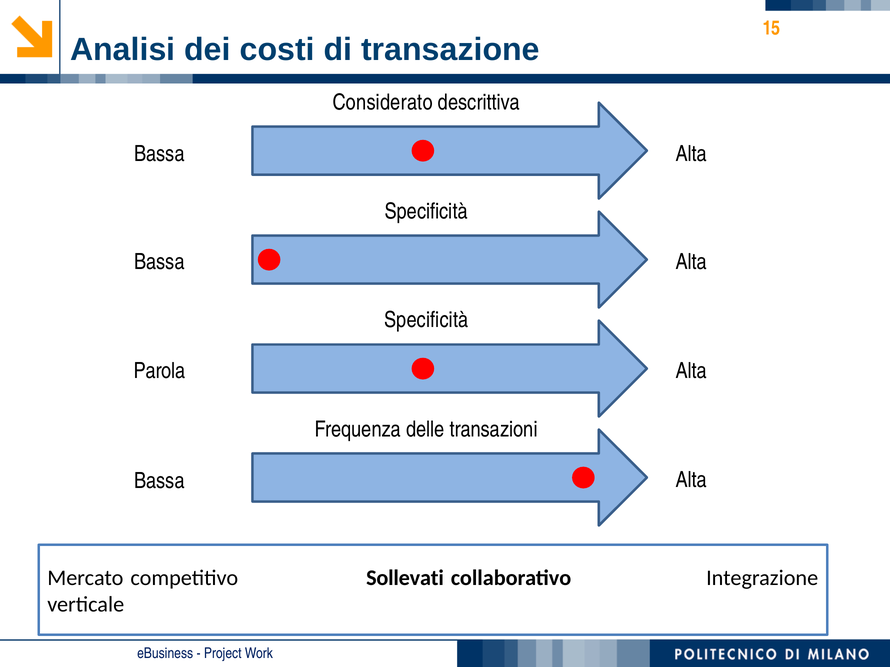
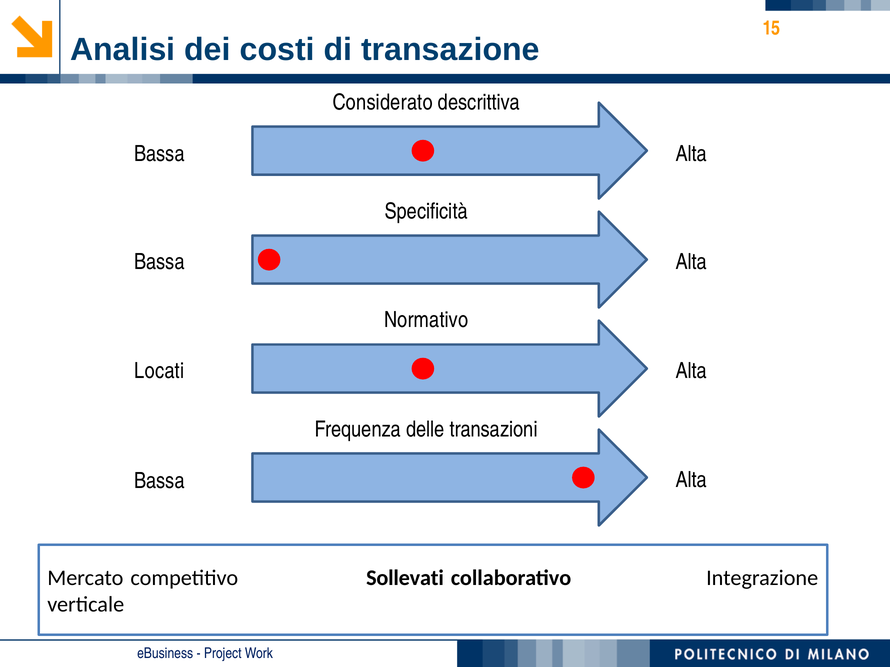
Specificità: Specificità -> Normativo (426, 320)
Parola: Parola -> Locati (159, 371)
